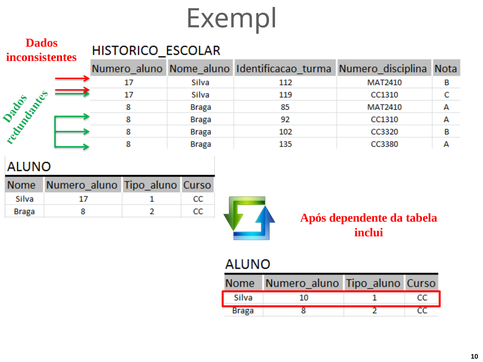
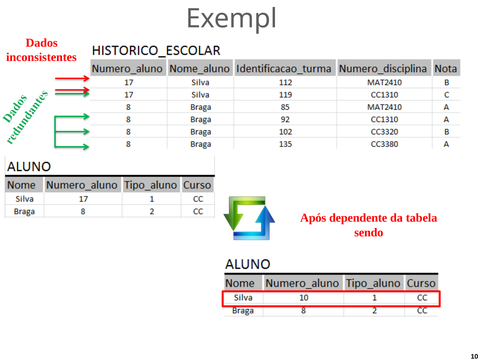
inclui: inclui -> sendo (369, 233)
